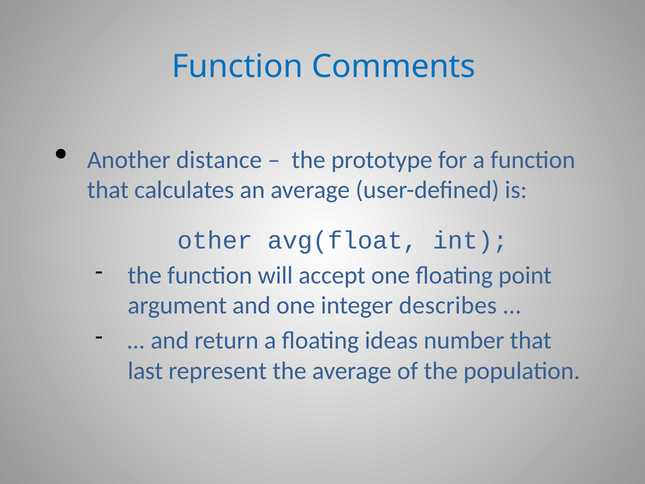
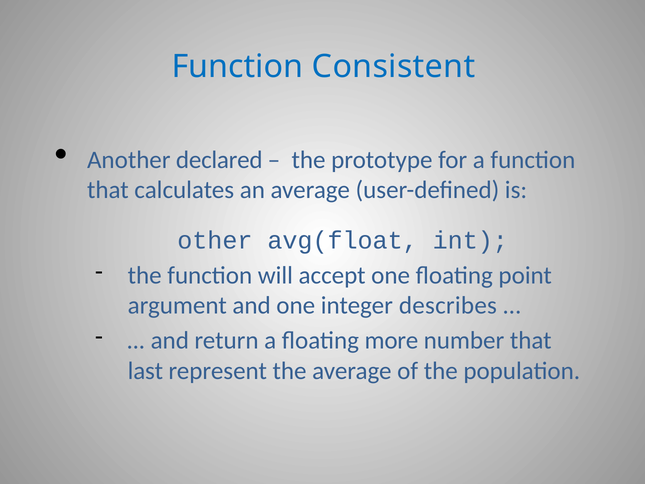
Comments: Comments -> Consistent (394, 67)
distance: distance -> declared (219, 160)
ideas: ideas -> more (391, 341)
